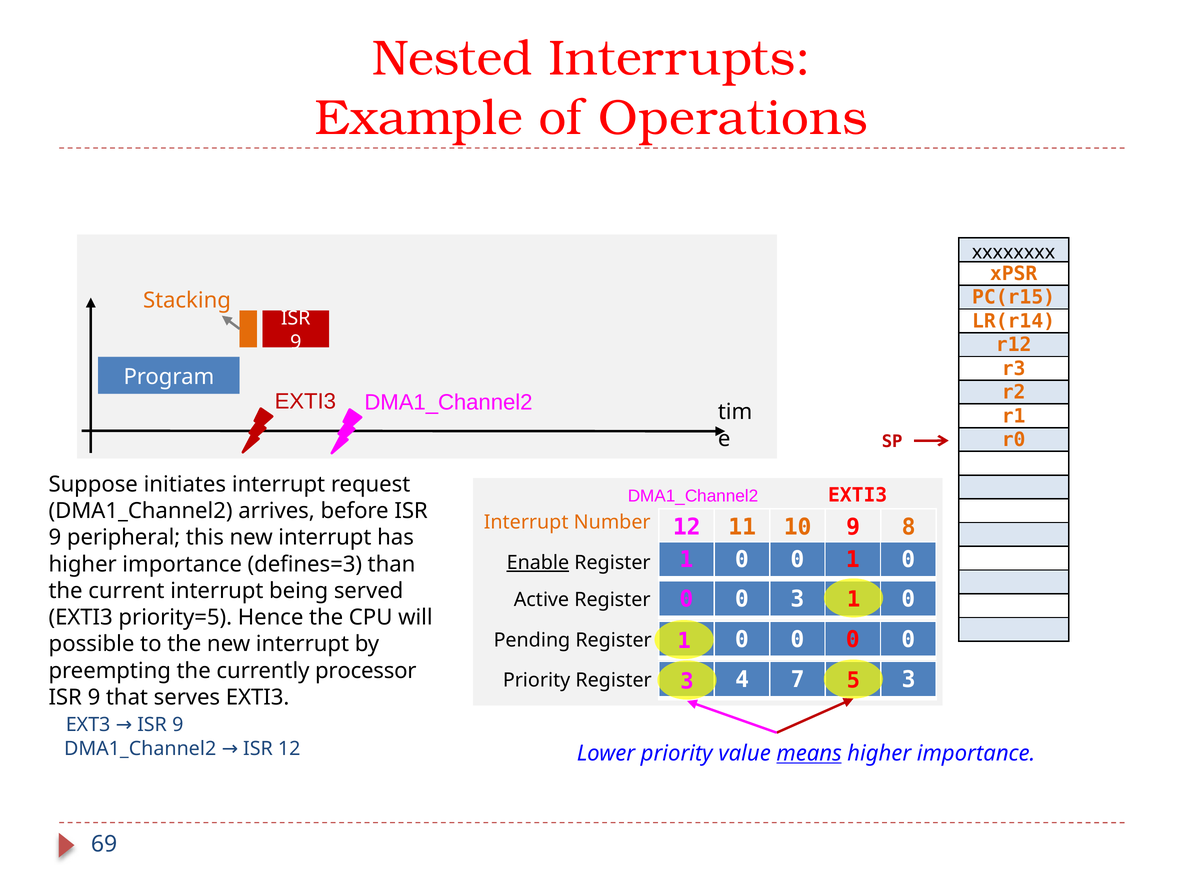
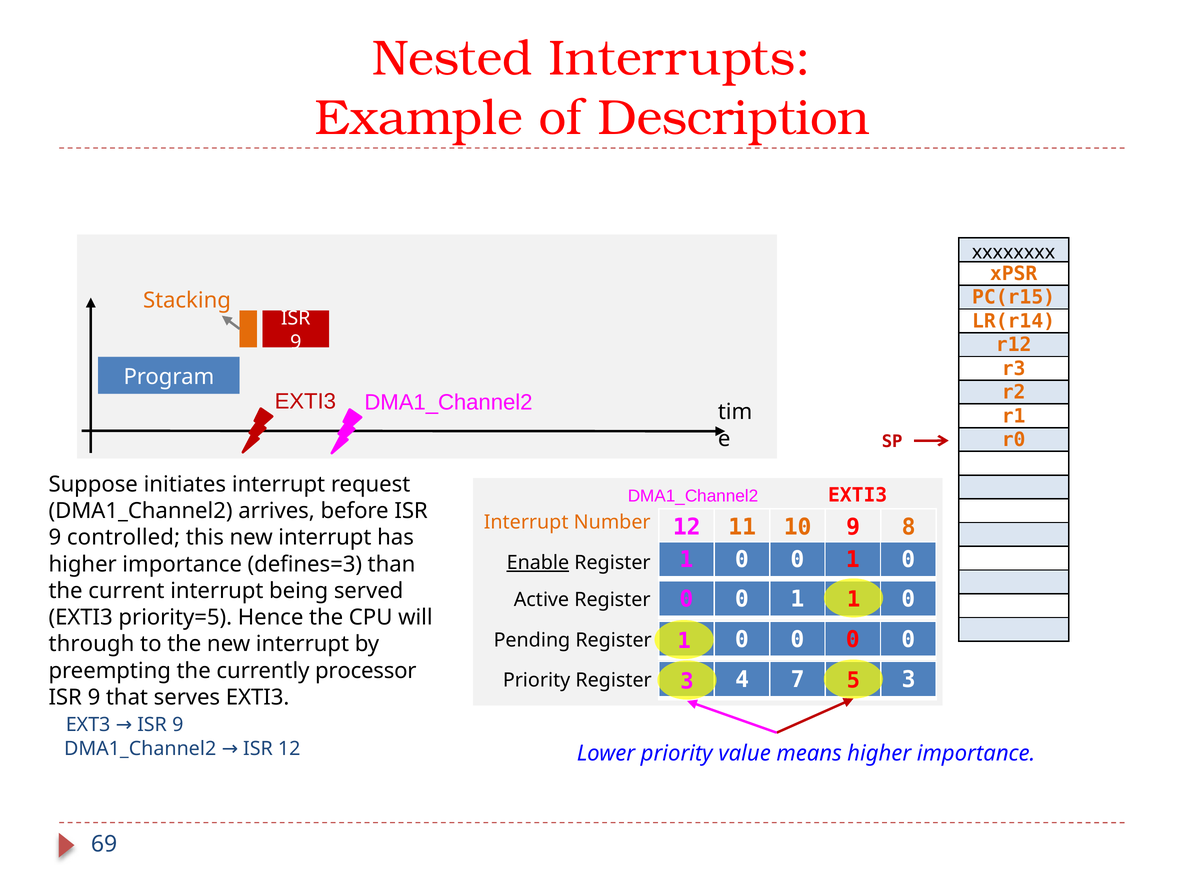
Operations: Operations -> Description (734, 118)
peripheral: peripheral -> controlled (124, 538)
Register 0 0 3: 3 -> 1 (797, 599)
possible: possible -> through (91, 644)
means underline: present -> none (809, 753)
